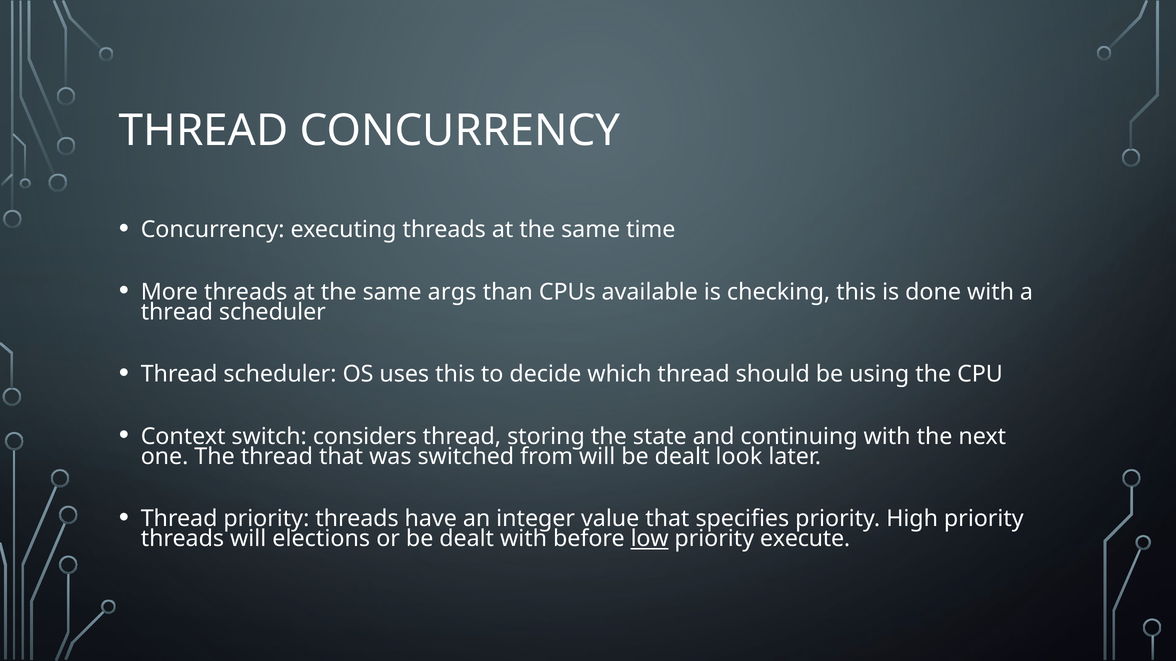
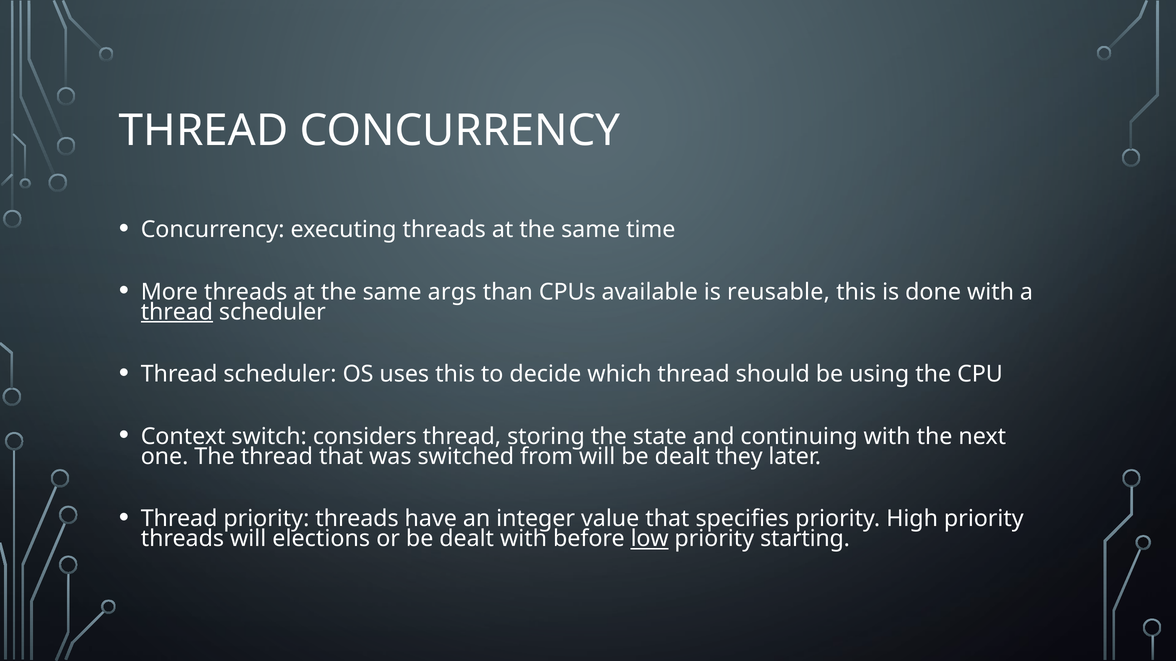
checking: checking -> reusable (778, 292)
thread underline: none -> present (177, 312)
look: look -> they (739, 457)
execute: execute -> starting (805, 539)
